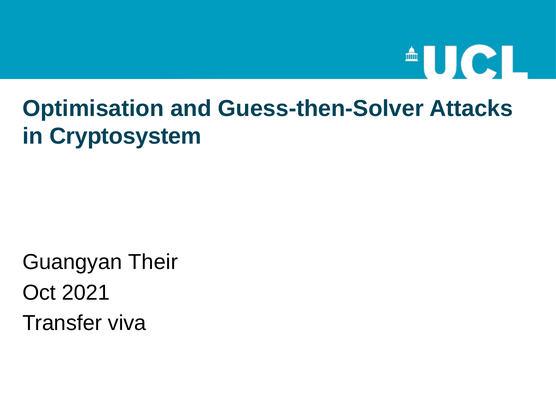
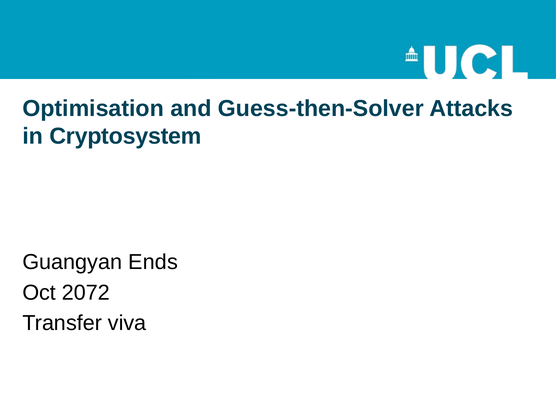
Their: Their -> Ends (153, 262)
2021: 2021 -> 2072 (86, 293)
